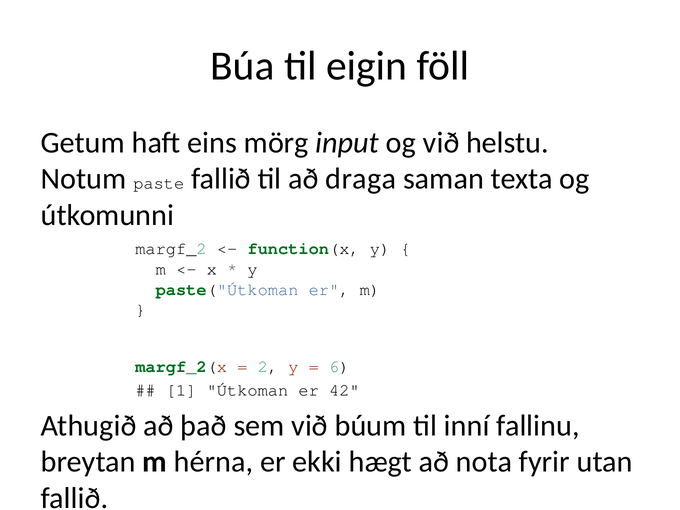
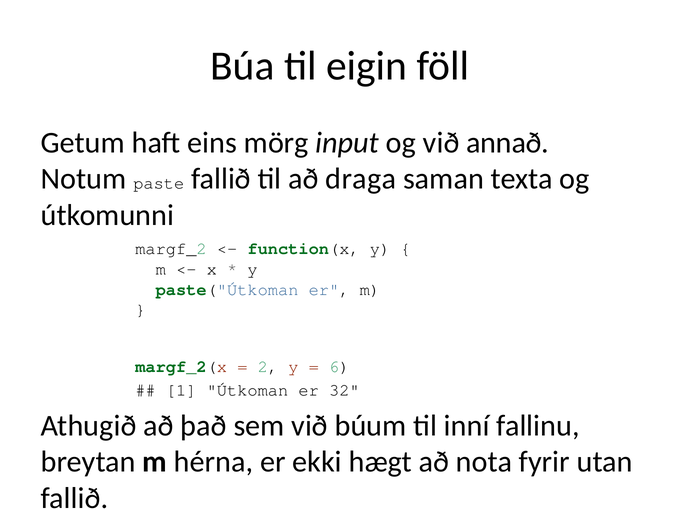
helstu: helstu -> annað (508, 143)
42: 42 -> 32 (344, 390)
